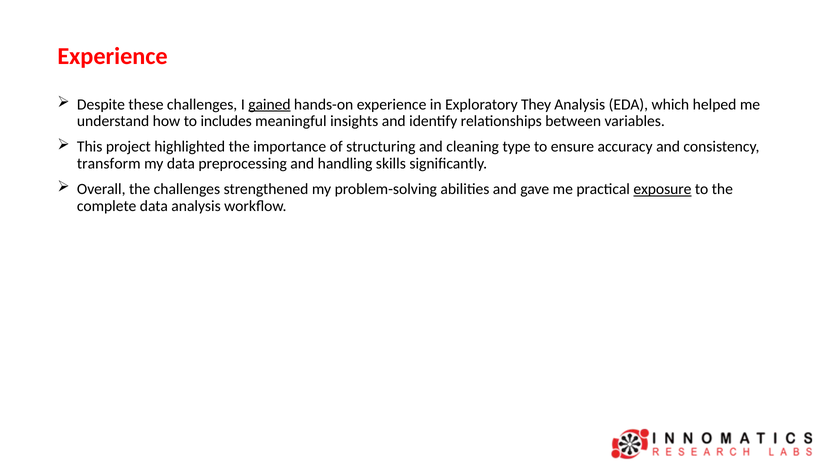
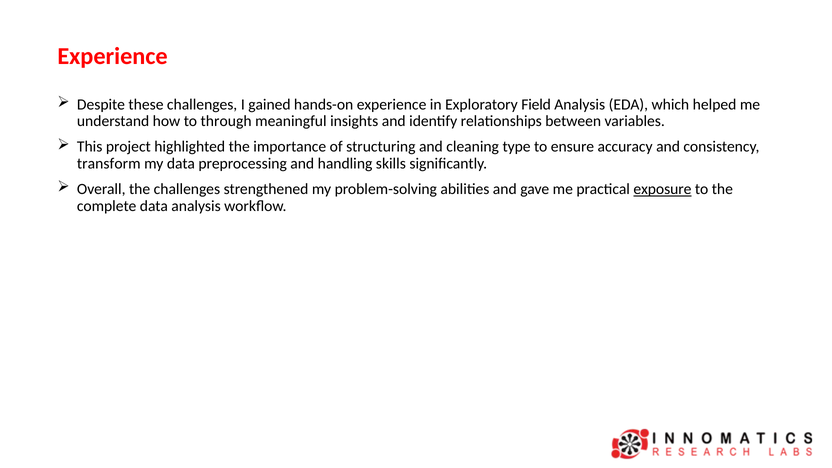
gained underline: present -> none (269, 104)
They: They -> Field (536, 104)
includes: includes -> through (226, 121)
